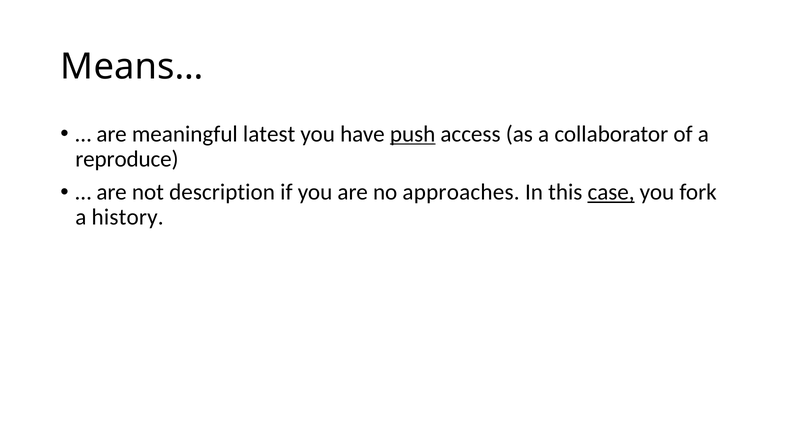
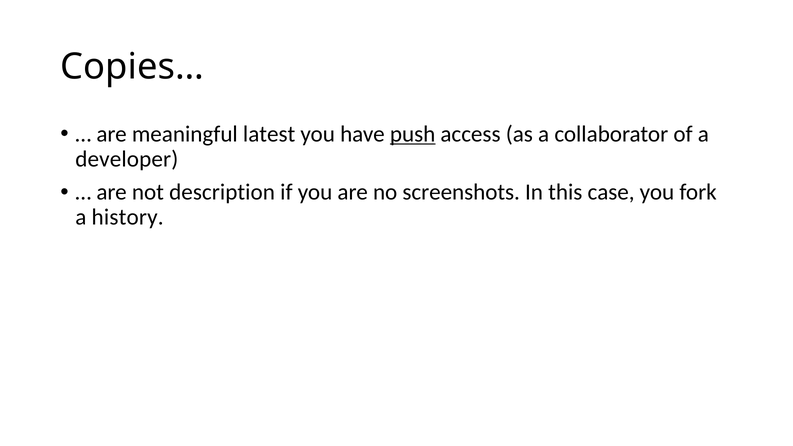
Means…: Means… -> Copies… (132, 67)
reproduce: reproduce -> developer (127, 159)
approaches: approaches -> screenshots (461, 192)
case underline: present -> none (611, 192)
